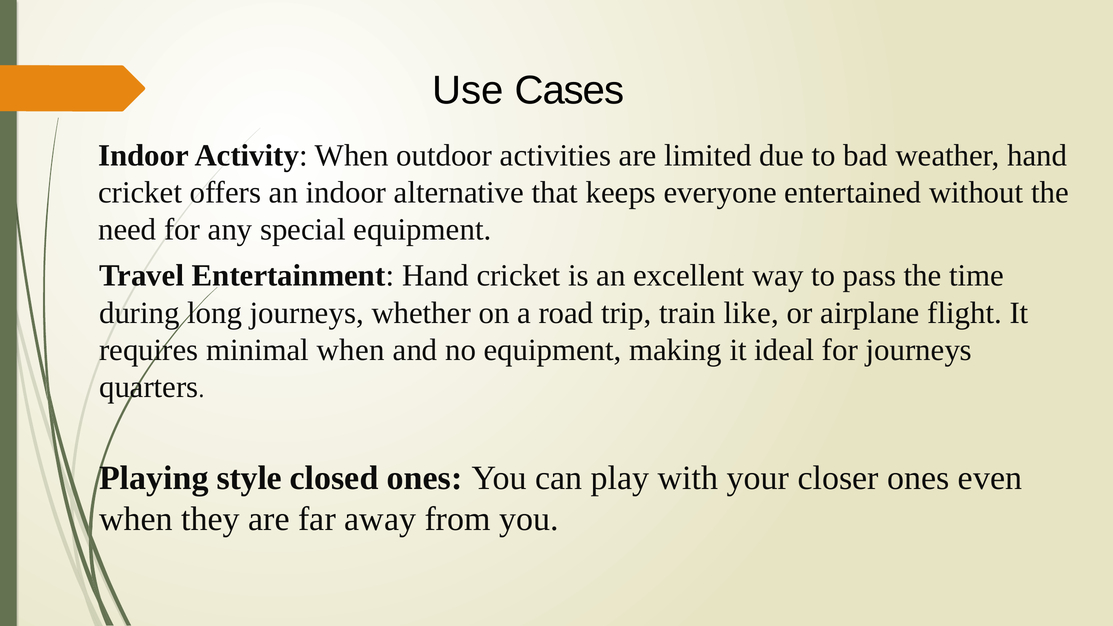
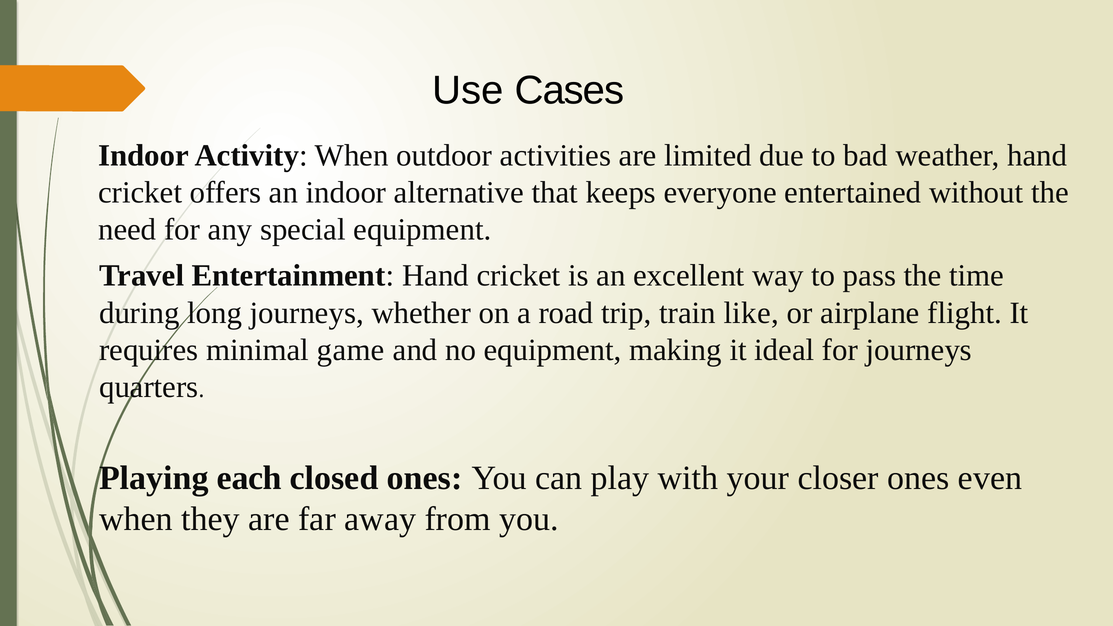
minimal when: when -> game (351, 350)
style: style -> each (249, 478)
